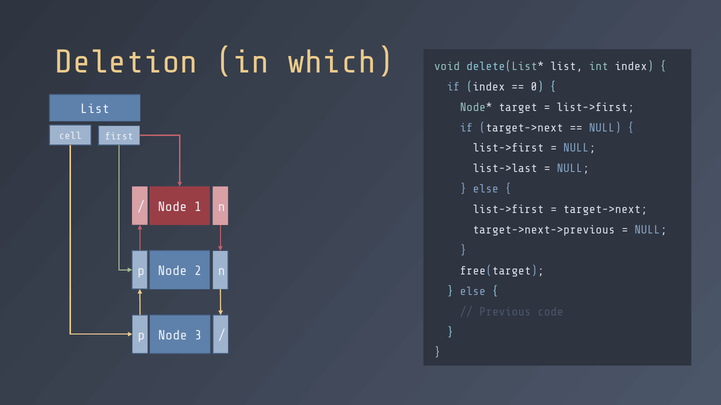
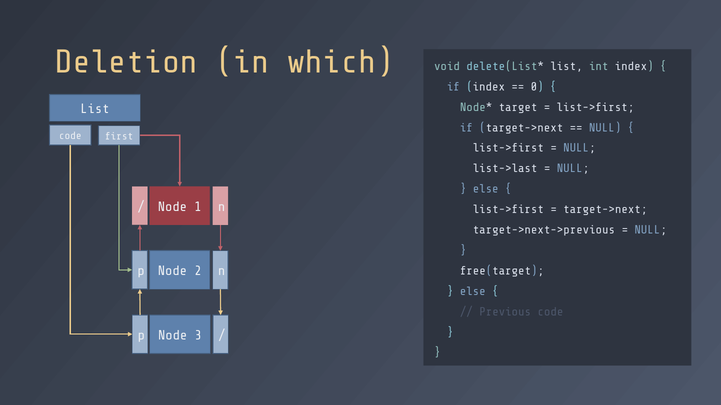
cell: cell -> code (70, 136)
